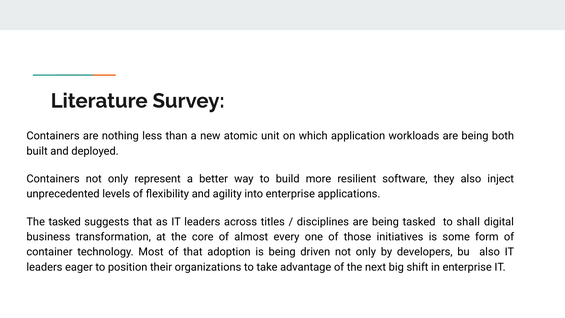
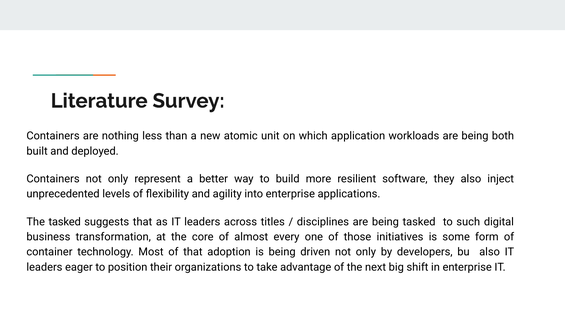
shall: shall -> such (468, 222)
